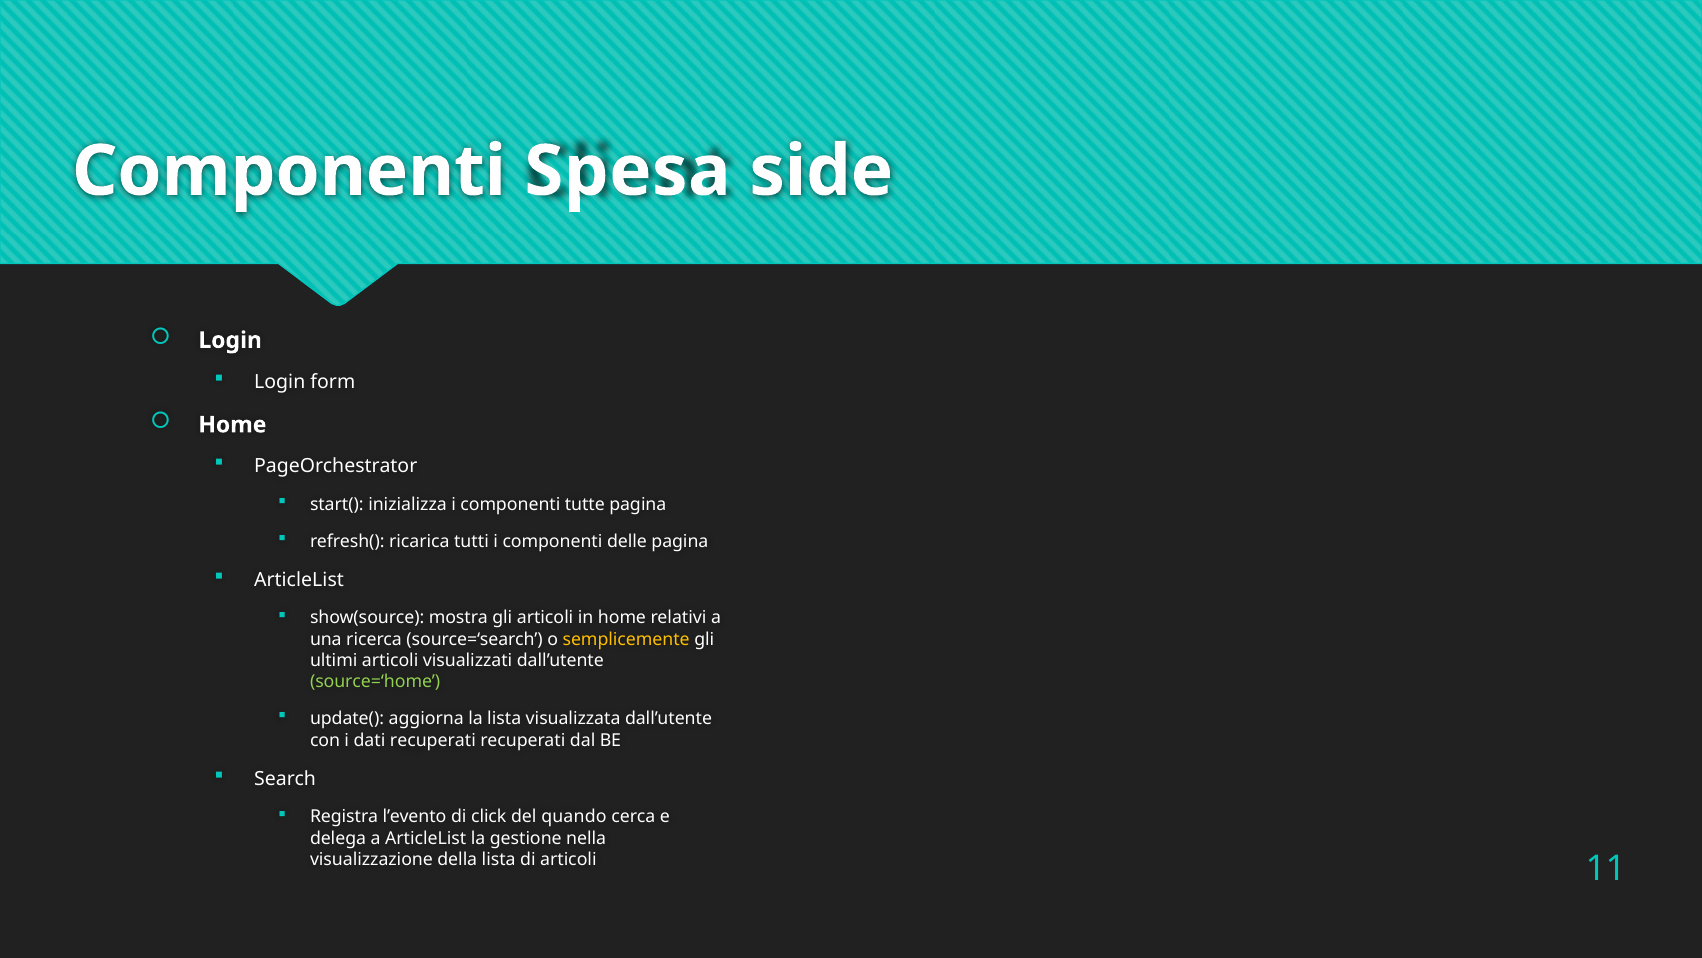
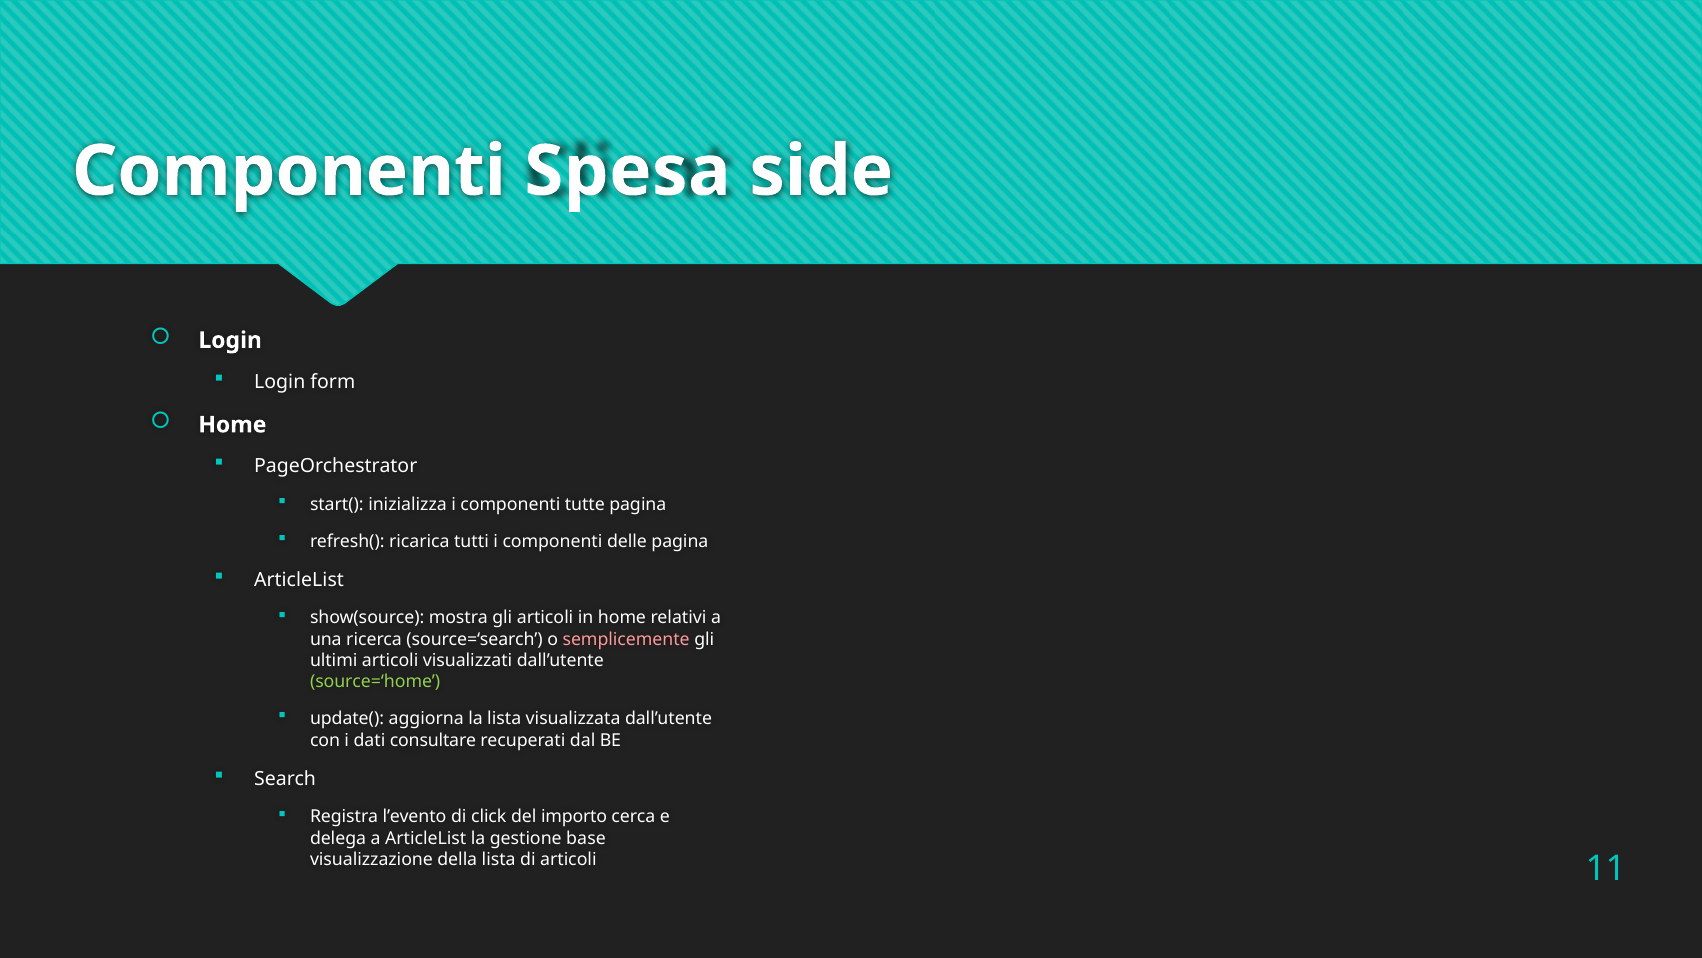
semplicemente colour: yellow -> pink (626, 639)
dati recuperati: recuperati -> consultare (433, 740)
quando: quando -> importo (574, 817)
nella: nella -> base (586, 838)
